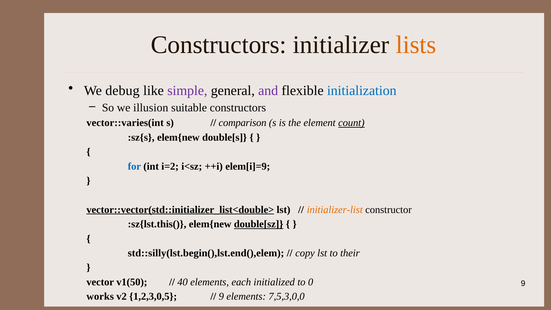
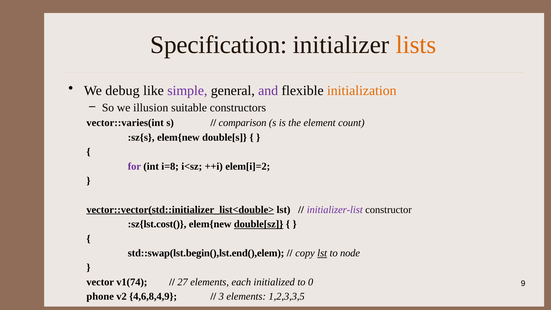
Constructors: Constructors -> Specification (219, 45)
initialization colour: blue -> orange (362, 90)
count underline: present -> none (351, 123)
for colour: blue -> purple (134, 166)
i=2: i=2 -> i=8 (170, 166)
elem[i]=9: elem[i]=9 -> elem[i]=2 (248, 166)
initializer-list colour: orange -> purple (335, 210)
:sz{lst.this(: :sz{lst.this( -> :sz{lst.cost( (157, 224)
std::silly(lst.begin(),lst.end(),elem: std::silly(lst.begin(),lst.end(),elem -> std::swap(lst.begin(),lst.end(),elem (206, 253)
lst underline: none -> present (322, 253)
their: their -> node (350, 253)
v1(50: v1(50 -> v1(74 (132, 282)
40: 40 -> 27 (183, 282)
works: works -> phone (100, 296)
1,2,3,0,5: 1,2,3,0,5 -> 4,6,8,4,9 (153, 296)
9: 9 -> 3 (221, 296)
7,5,3,0,0: 7,5,3,0,0 -> 1,2,3,3,5 (287, 296)
